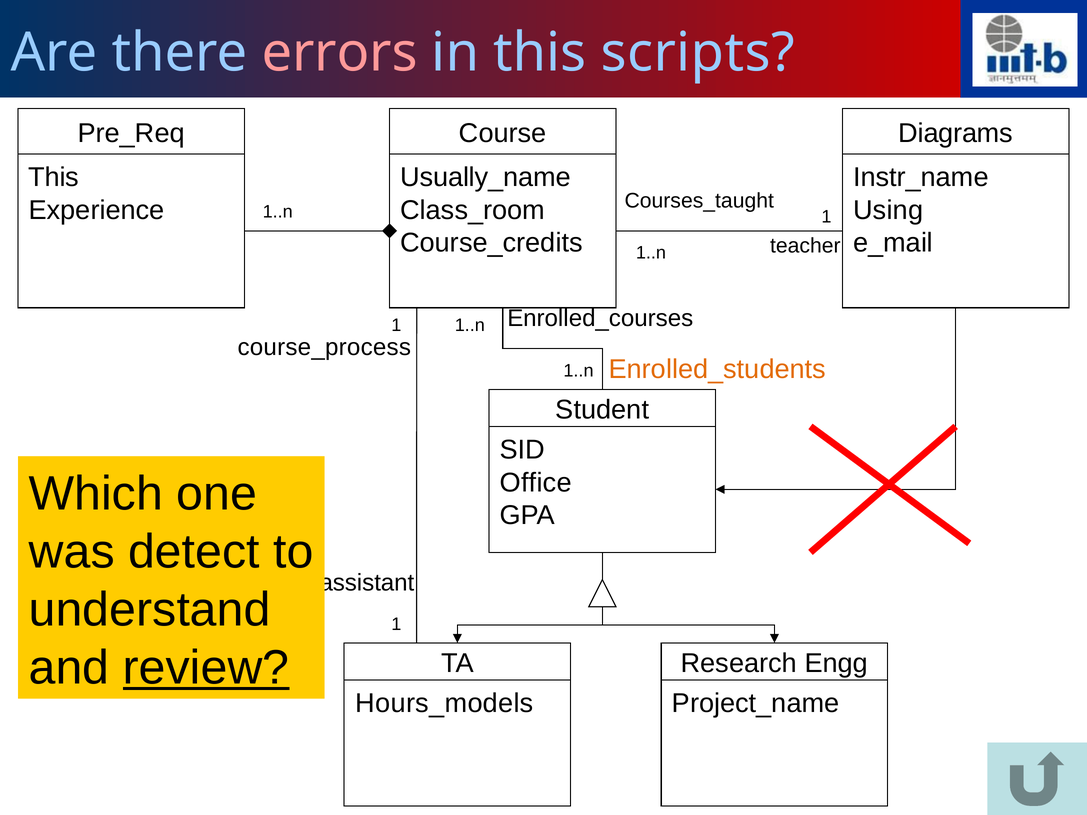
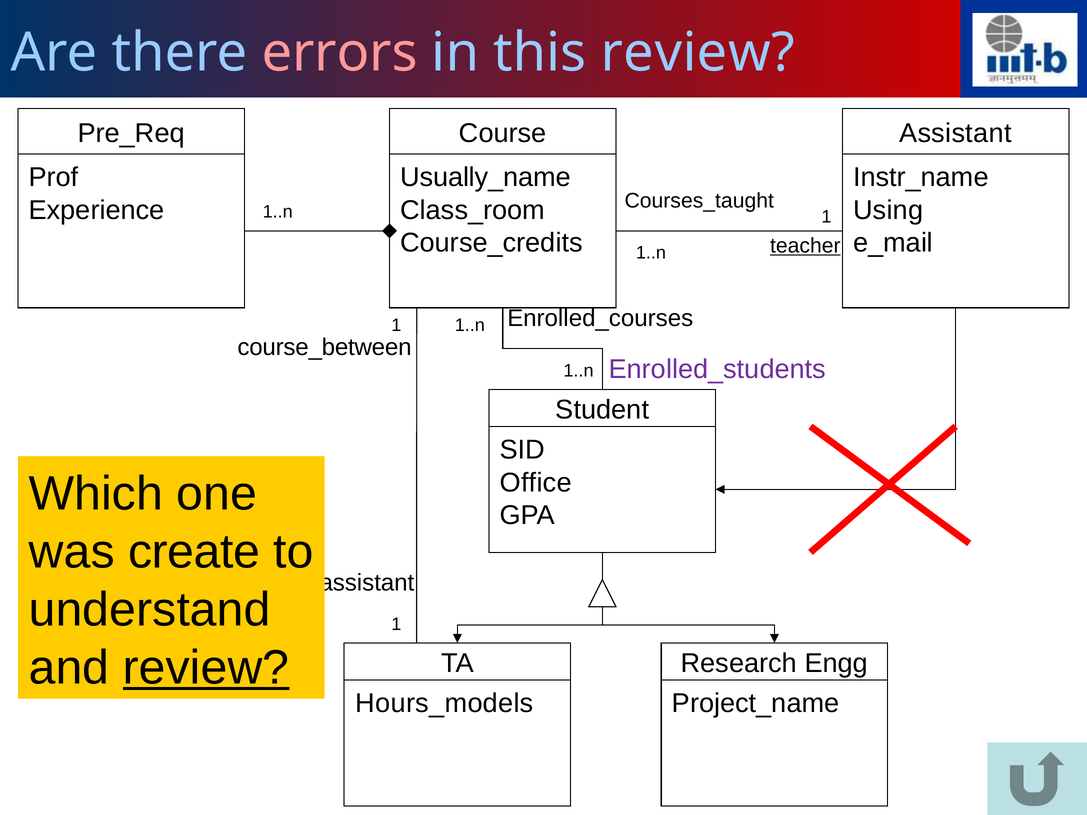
this scripts: scripts -> review (698, 53)
Diagrams: Diagrams -> Assistant (955, 133)
This: This -> Prof (54, 177)
teacher underline: none -> present (805, 246)
course_process: course_process -> course_between (324, 348)
Enrolled_students colour: orange -> purple (717, 369)
detect: detect -> create (194, 552)
